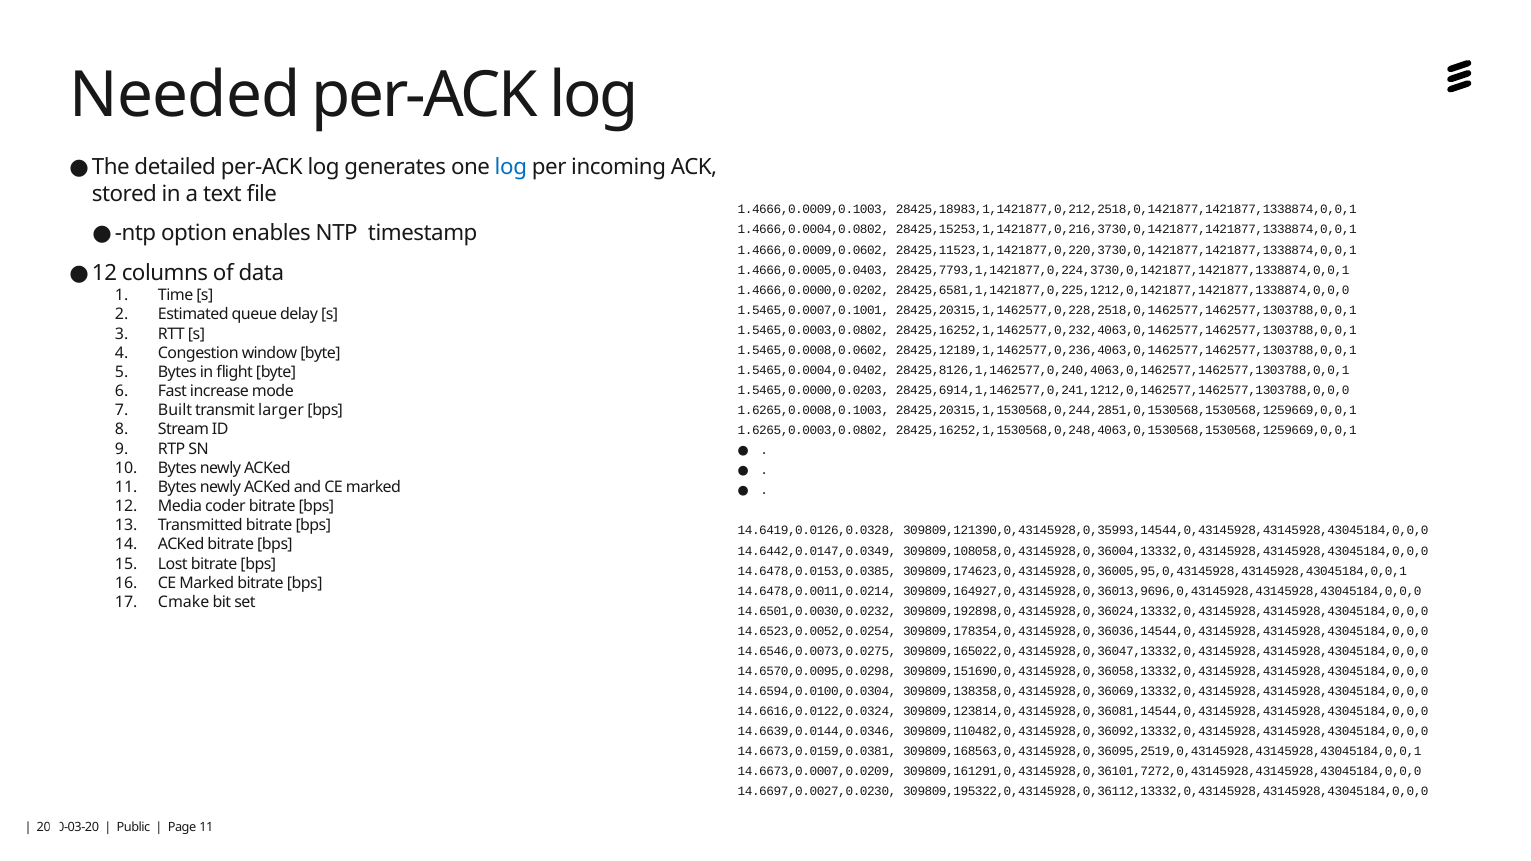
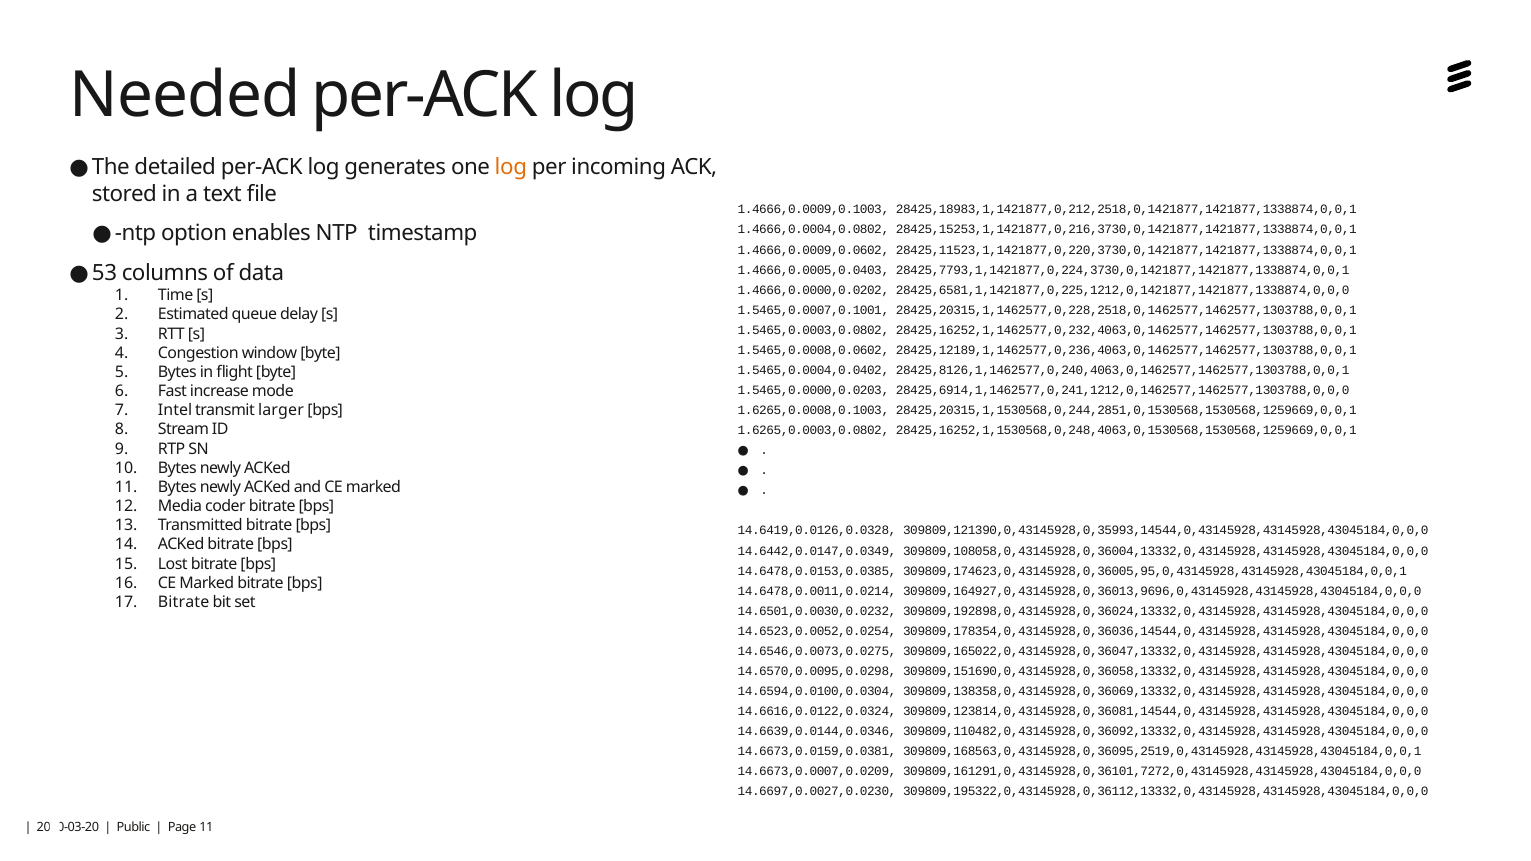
log colour: blue -> orange (511, 167)
12: 12 -> 53 (104, 273)
Built: Built -> Intel (175, 411)
Cmake: Cmake -> Bitrate (184, 602)
